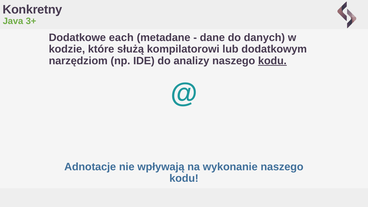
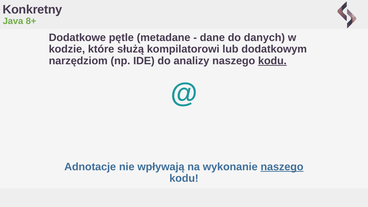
3+: 3+ -> 8+ (31, 21)
each: each -> pętle (121, 38)
naszego underline: none -> present (282, 167)
